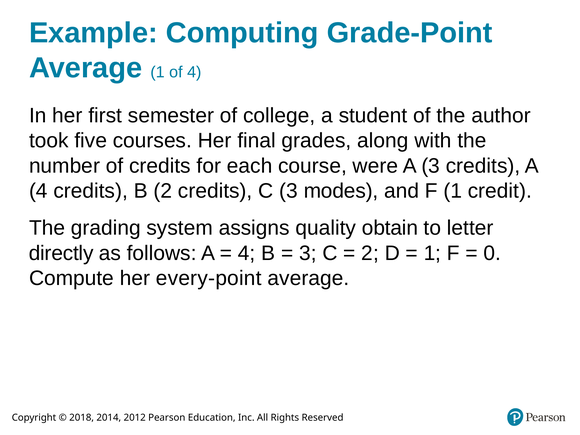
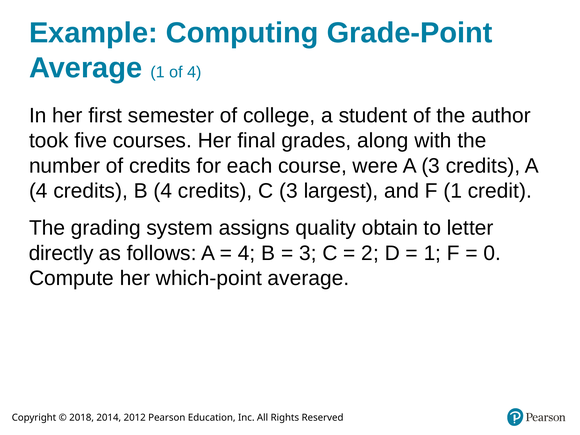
B 2: 2 -> 4 (163, 191)
modes: modes -> largest (341, 191)
every-point: every-point -> which-point (209, 278)
